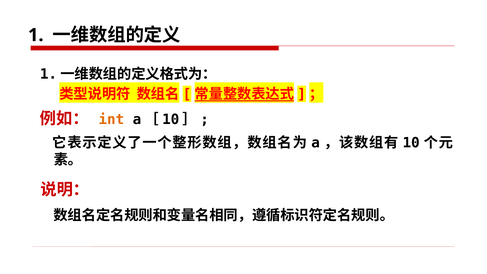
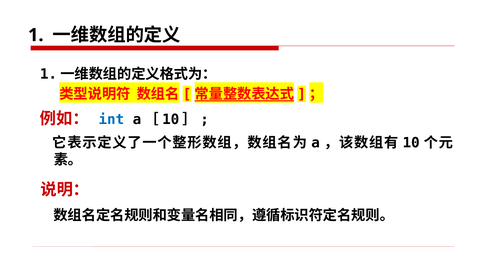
int colour: orange -> blue (111, 120)
